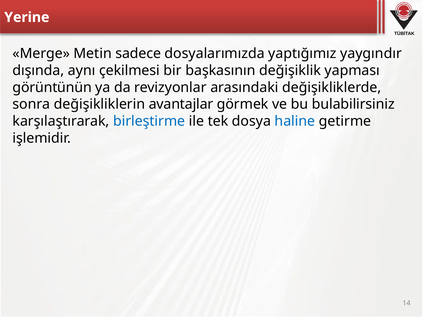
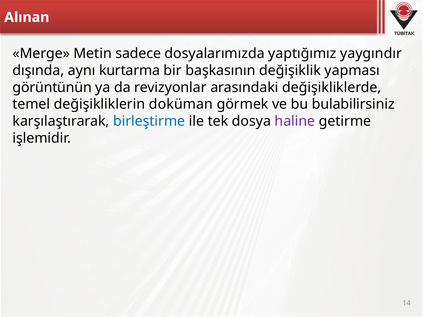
Yerine: Yerine -> Alınan (27, 17)
çekilmesi: çekilmesi -> kurtarma (130, 71)
sonra: sonra -> temel (31, 104)
avantajlar: avantajlar -> doküman (181, 104)
haline colour: blue -> purple (295, 121)
